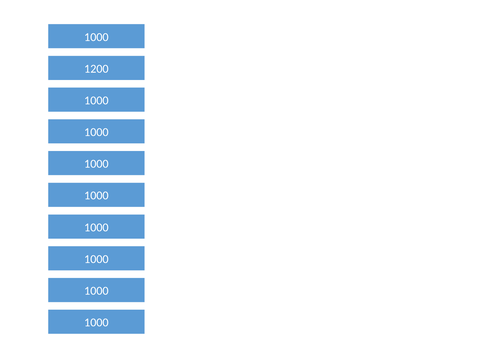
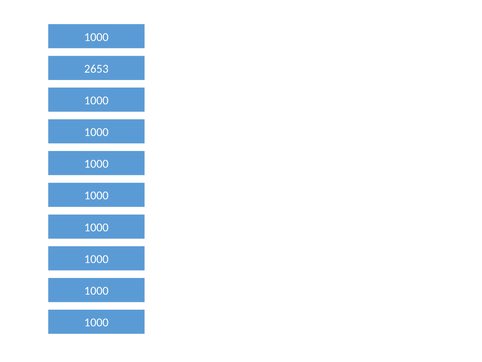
1200: 1200 -> 2653 (96, 69)
